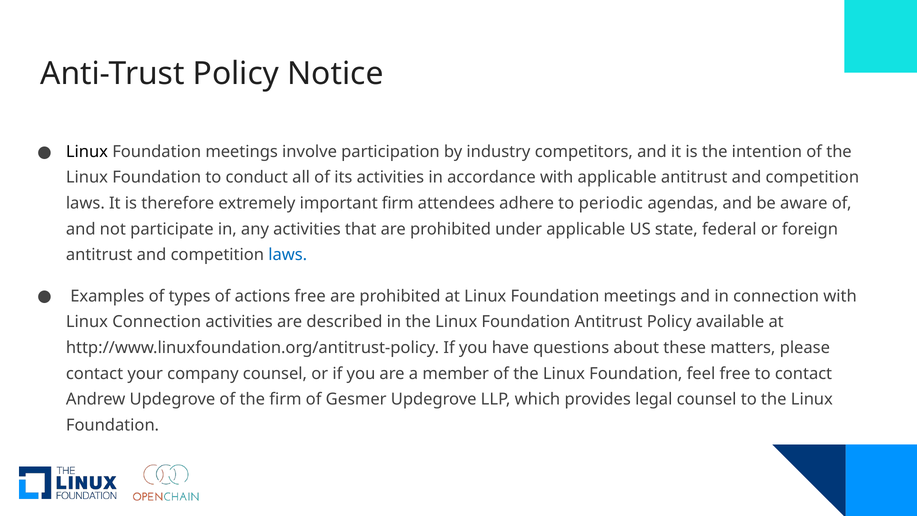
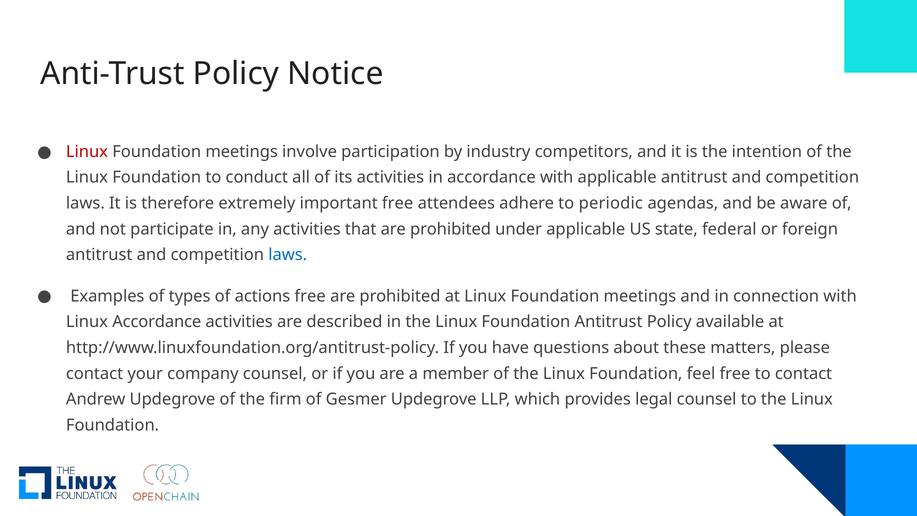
Linux colour: black -> red (87, 152)
important firm: firm -> free (398, 203)
Linux Connection: Connection -> Accordance (157, 322)
